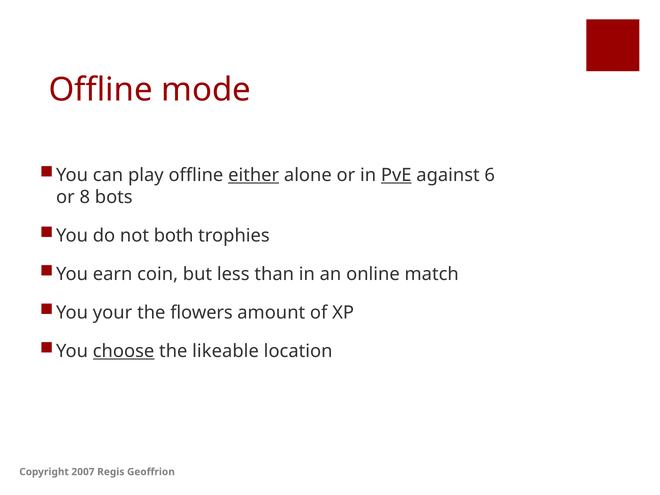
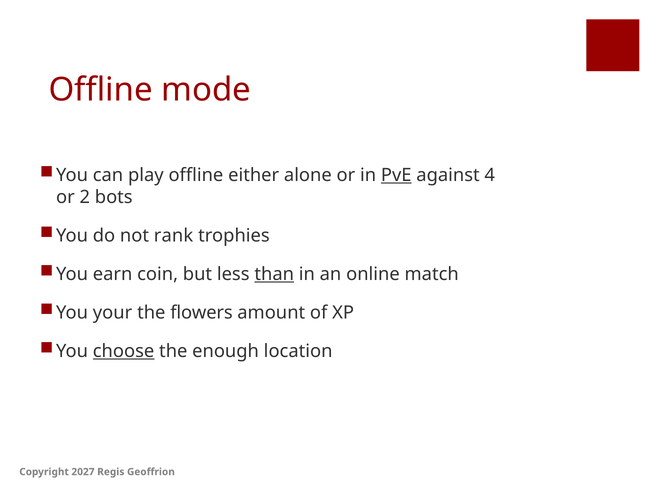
either underline: present -> none (254, 175)
6: 6 -> 4 (490, 175)
8: 8 -> 2 (85, 197)
both: both -> rank (174, 236)
than underline: none -> present (274, 274)
likeable: likeable -> enough (226, 351)
2007: 2007 -> 2027 (83, 472)
